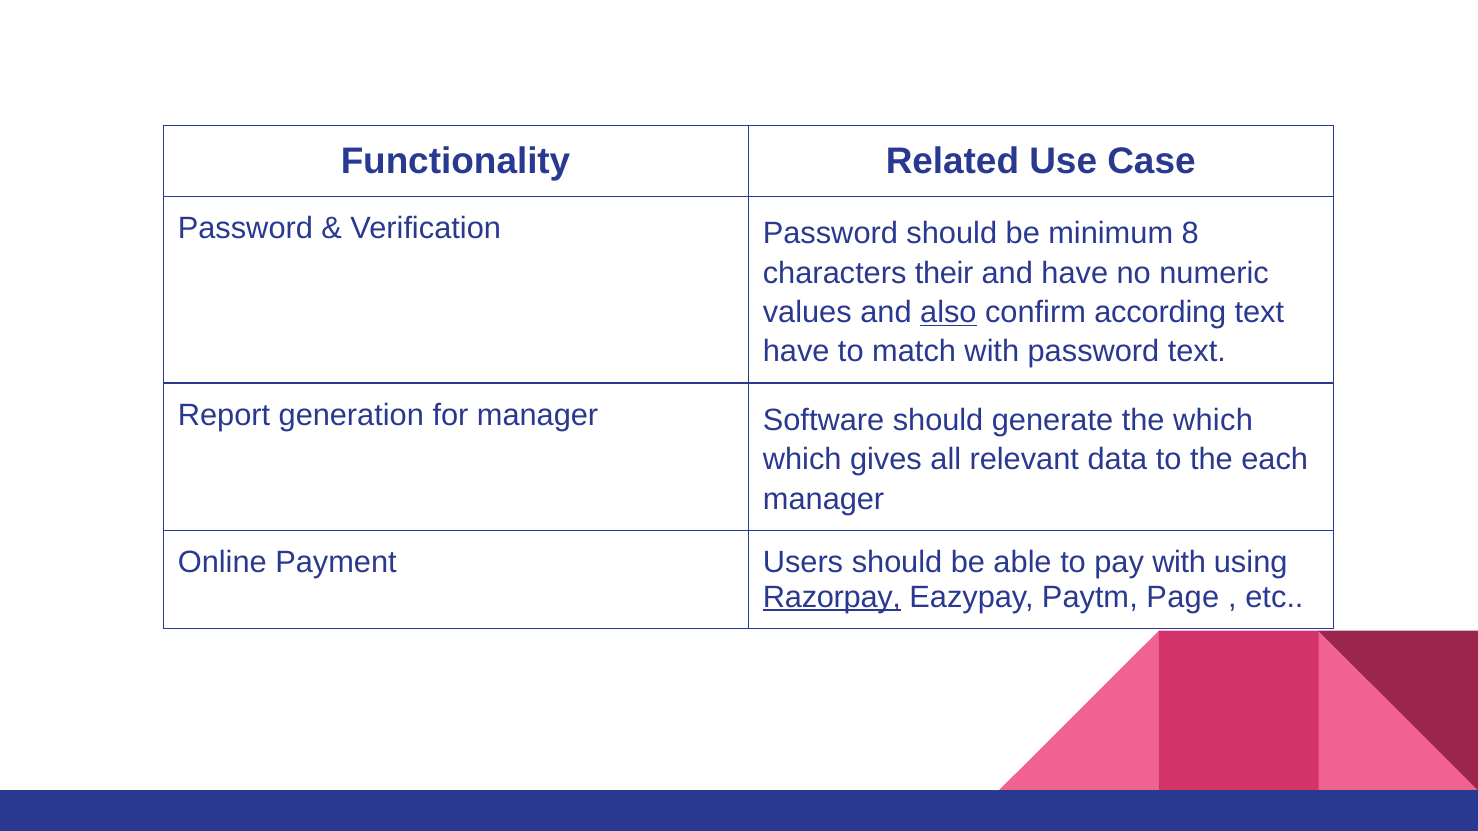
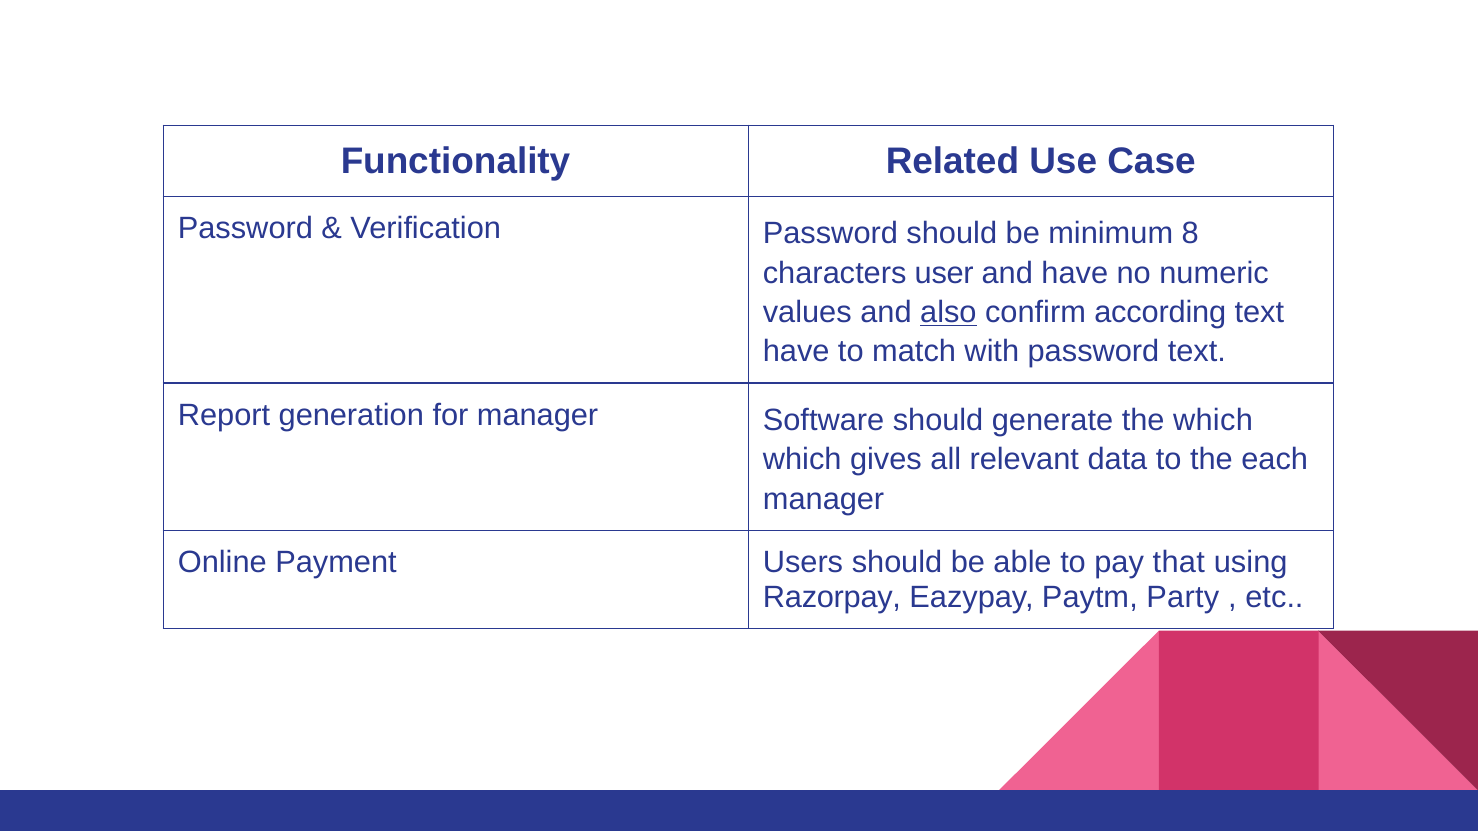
their: their -> user (944, 273)
pay with: with -> that (1179, 563)
Razorpay underline: present -> none (832, 597)
Page: Page -> Party (1183, 597)
